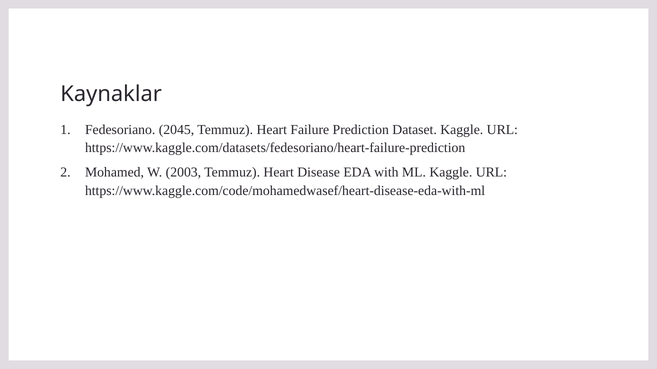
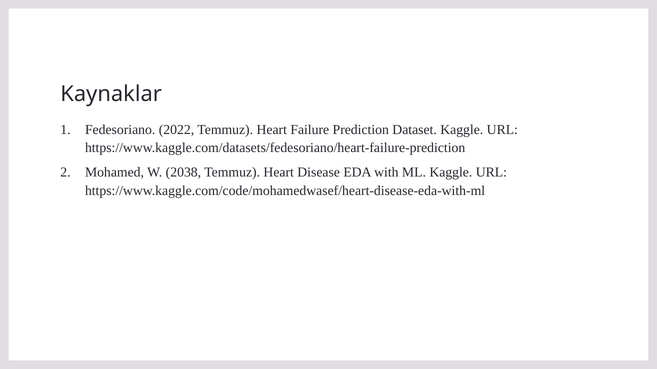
2045: 2045 -> 2022 (176, 130)
2003: 2003 -> 2038 (183, 173)
